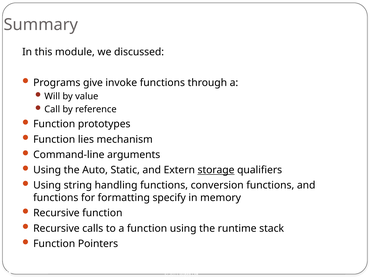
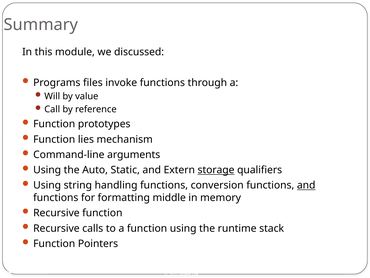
give: give -> files (93, 82)
and underline: none -> present (306, 185)
specify: specify -> middle (169, 197)
